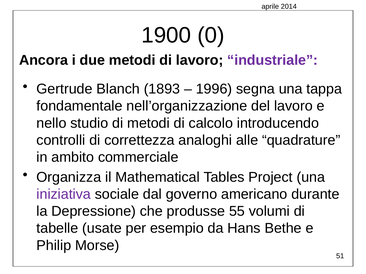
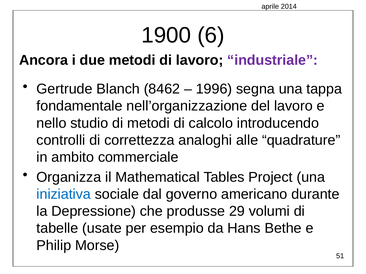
0: 0 -> 6 (211, 35)
1893: 1893 -> 8462 (162, 89)
iniziativa colour: purple -> blue (64, 195)
55: 55 -> 29 (237, 212)
